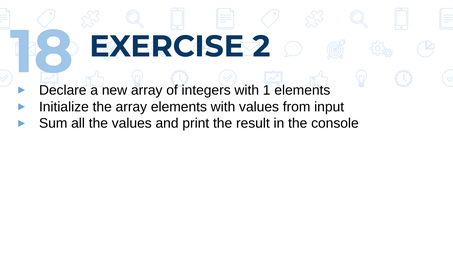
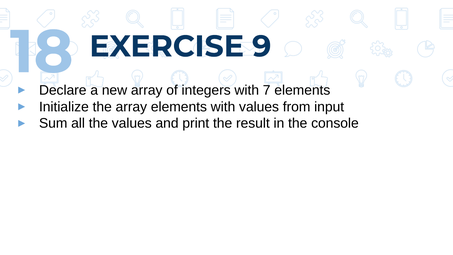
2: 2 -> 9 (262, 46)
1: 1 -> 7 (267, 90)
